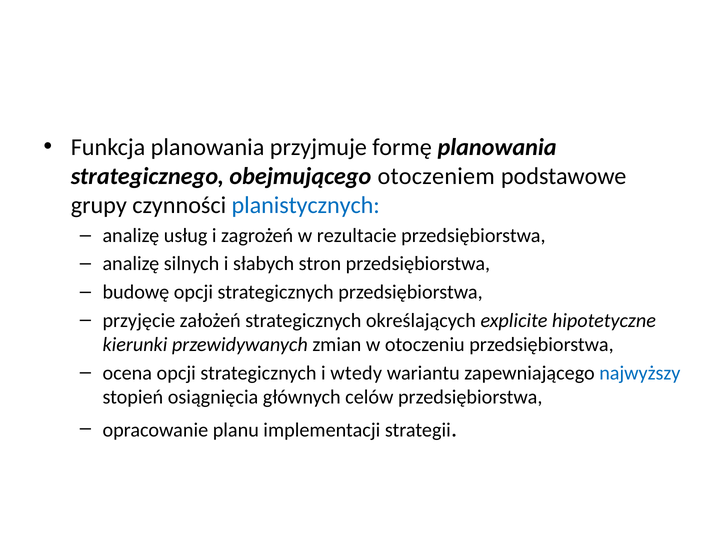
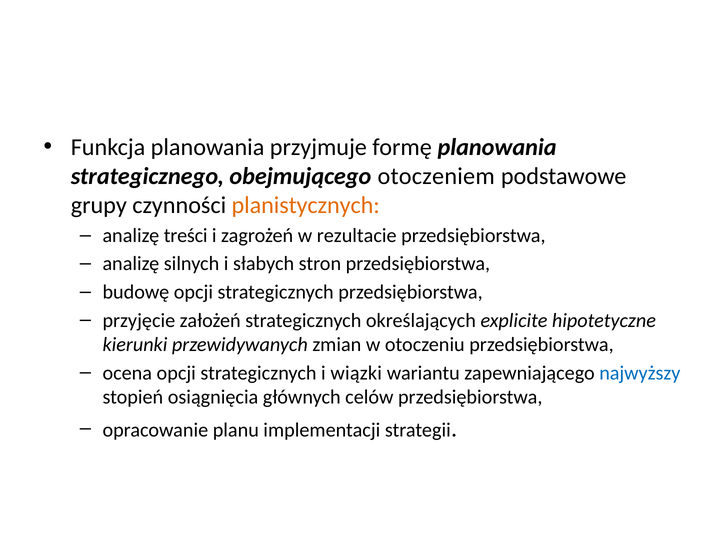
planistycznych colour: blue -> orange (306, 205)
usług: usług -> treści (186, 235)
wtedy: wtedy -> wiązki (356, 373)
